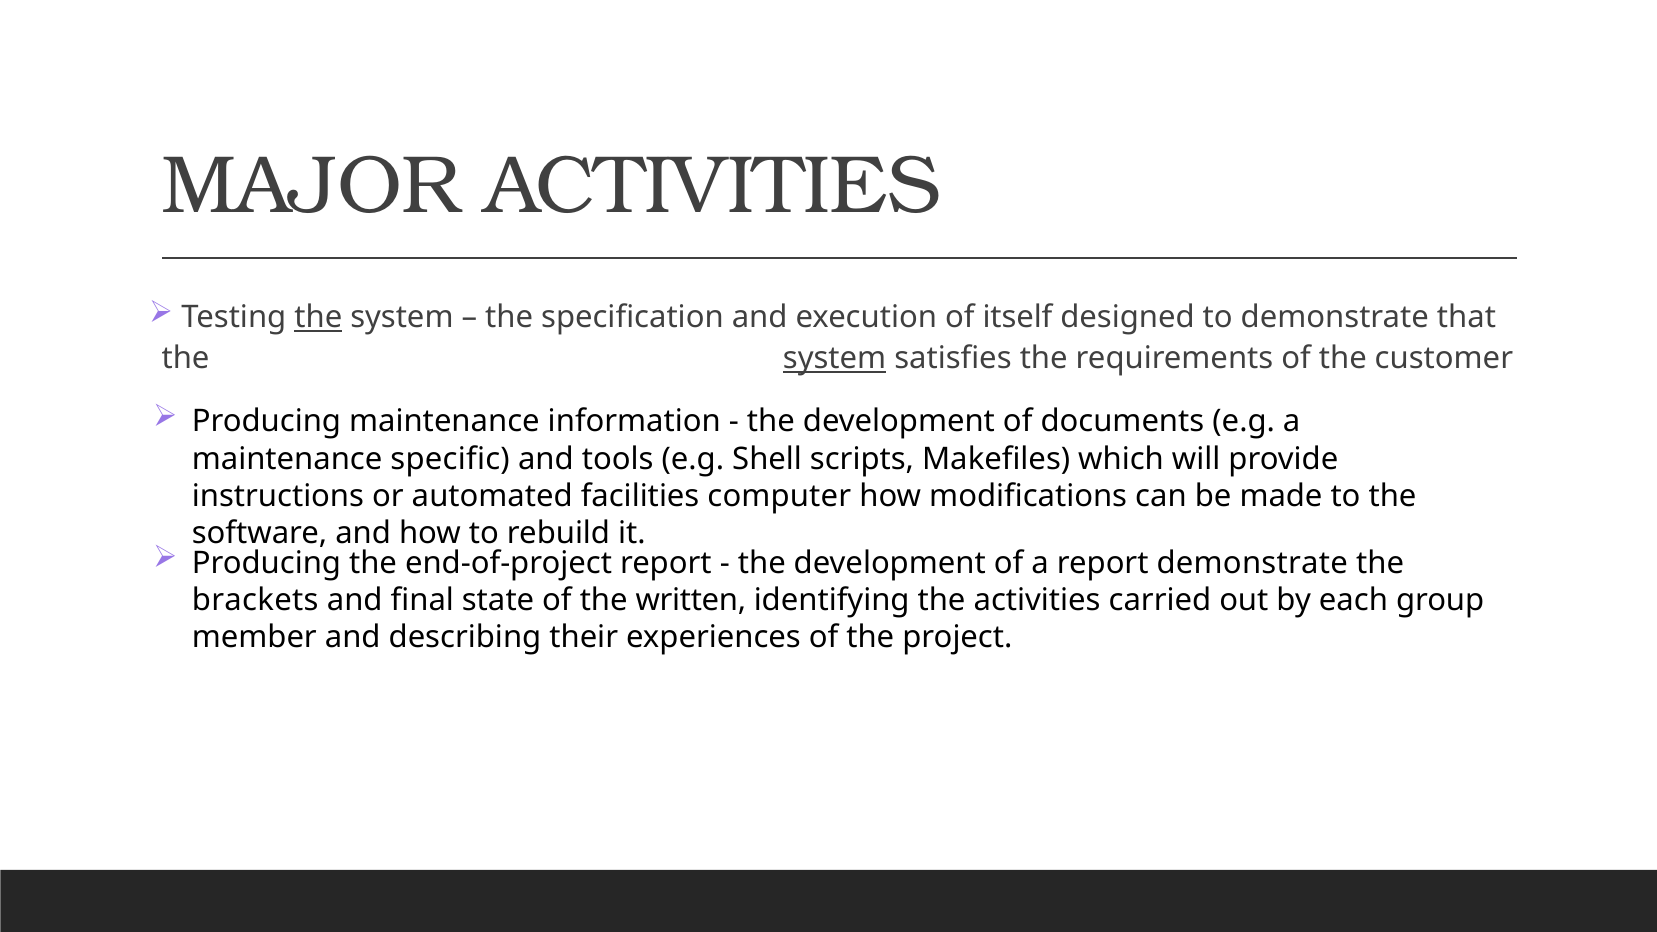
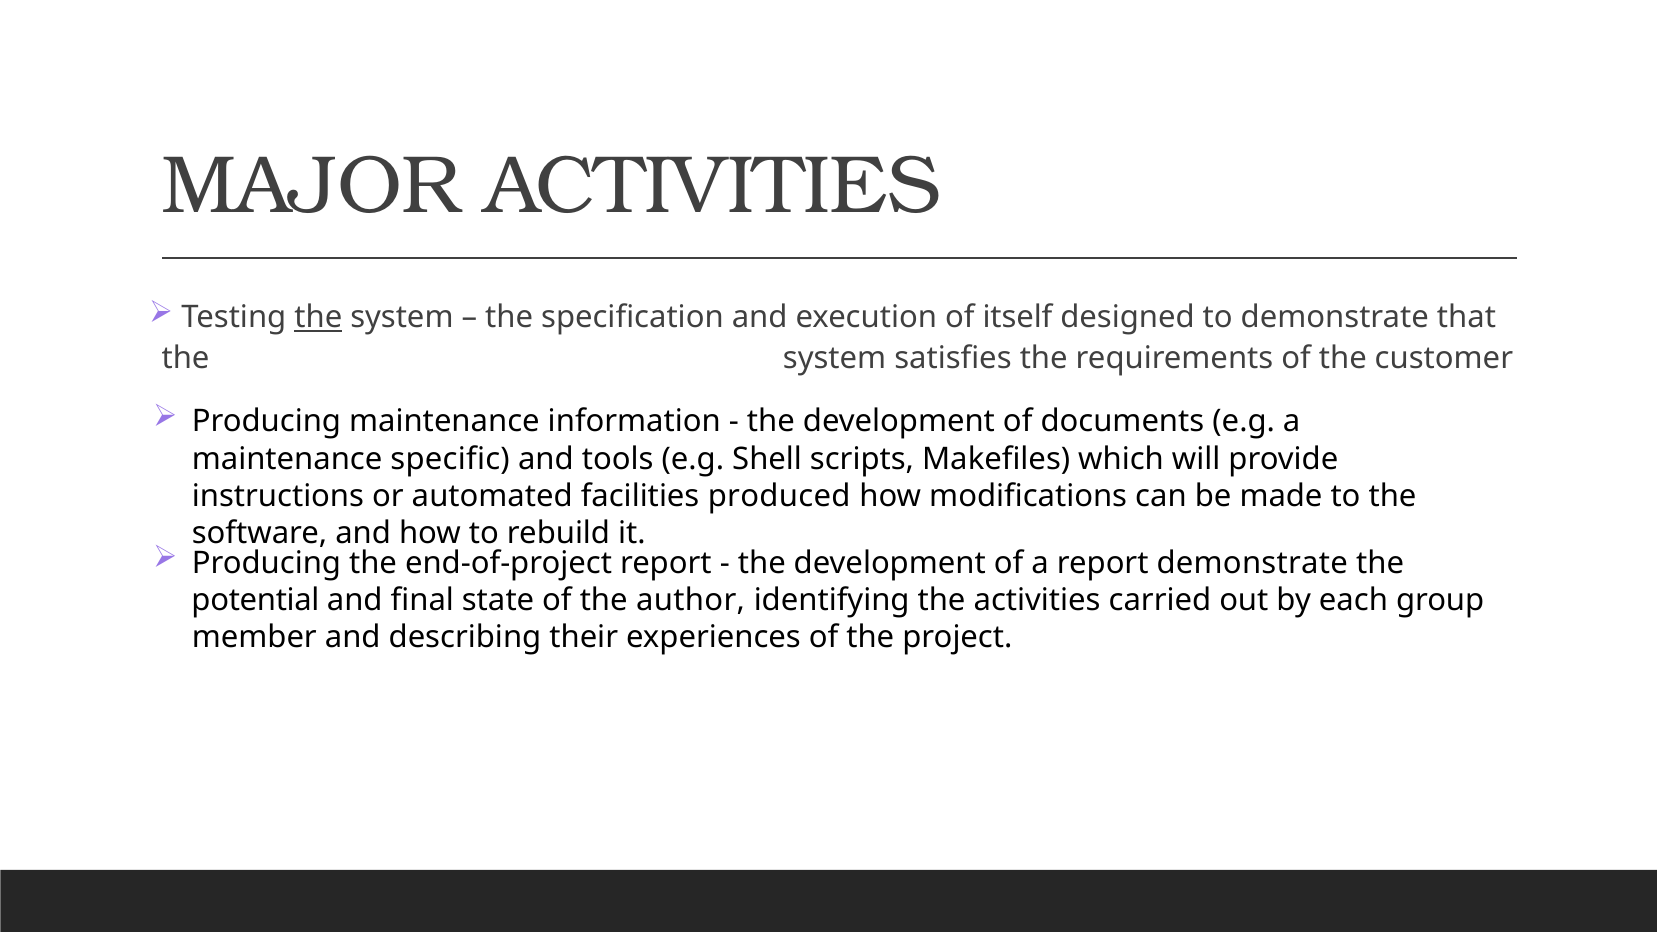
system underline: present -> none (835, 358)
computer: computer -> produced (779, 496)
brackets: brackets -> potential (255, 600)
written: written -> author (691, 600)
